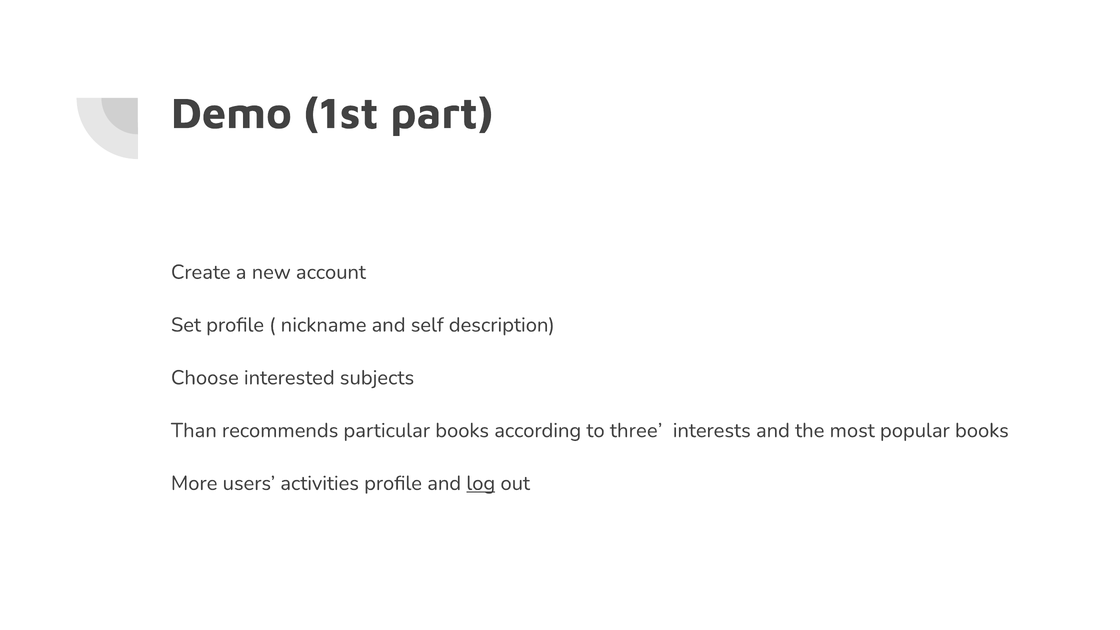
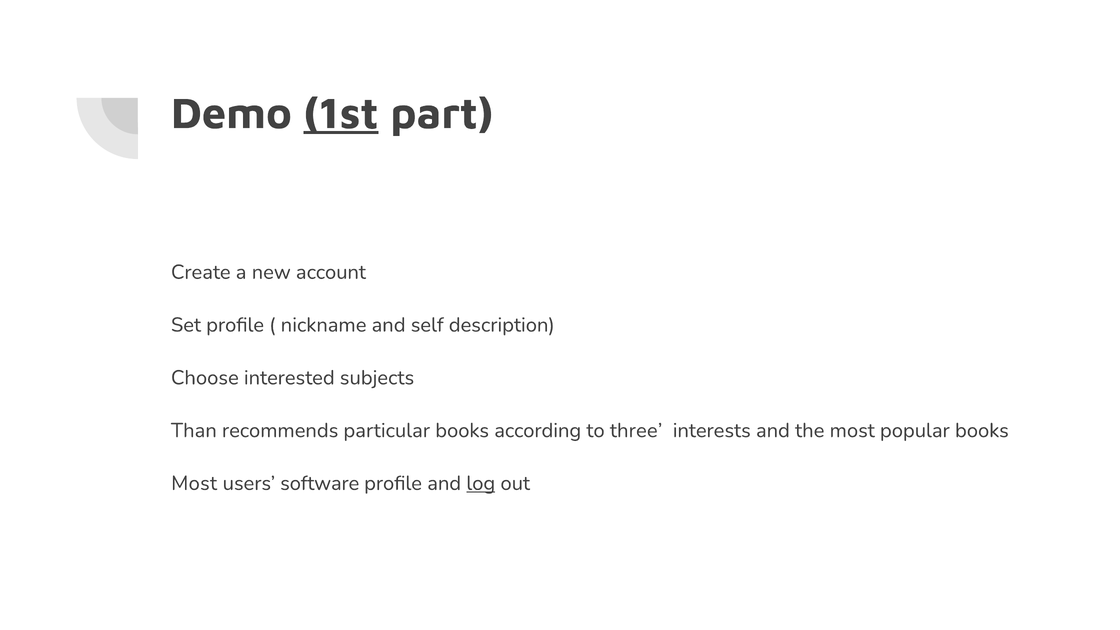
1st underline: none -> present (341, 114)
More: More -> Most (194, 483)
activities: activities -> software (320, 483)
